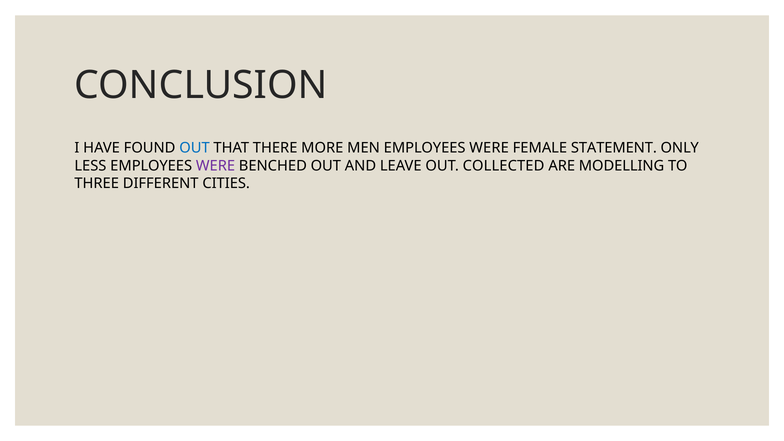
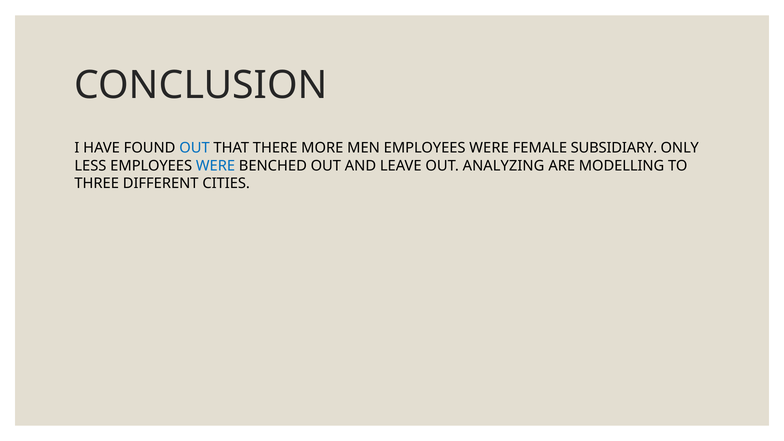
STATEMENT: STATEMENT -> SUBSIDIARY (614, 148)
WERE colour: purple -> blue (216, 166)
COLLECTED: COLLECTED -> ANALYZING (504, 166)
